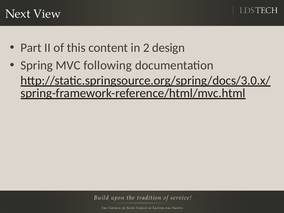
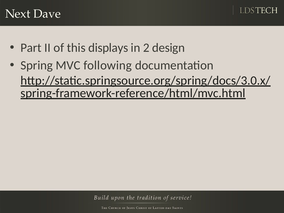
View: View -> Dave (47, 14)
content: content -> displays (108, 48)
